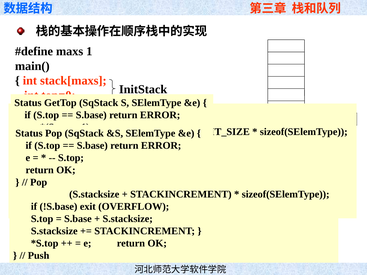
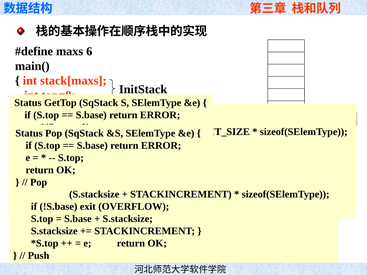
maxs 1: 1 -> 6 (89, 51)
